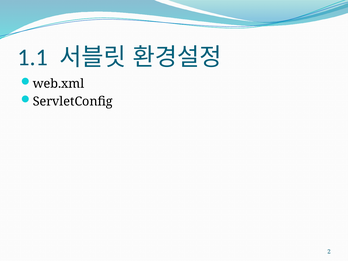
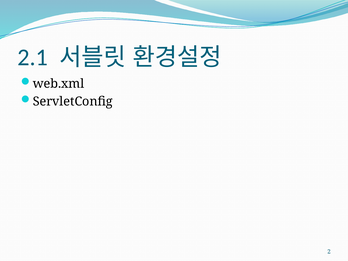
1.1: 1.1 -> 2.1 (33, 57)
